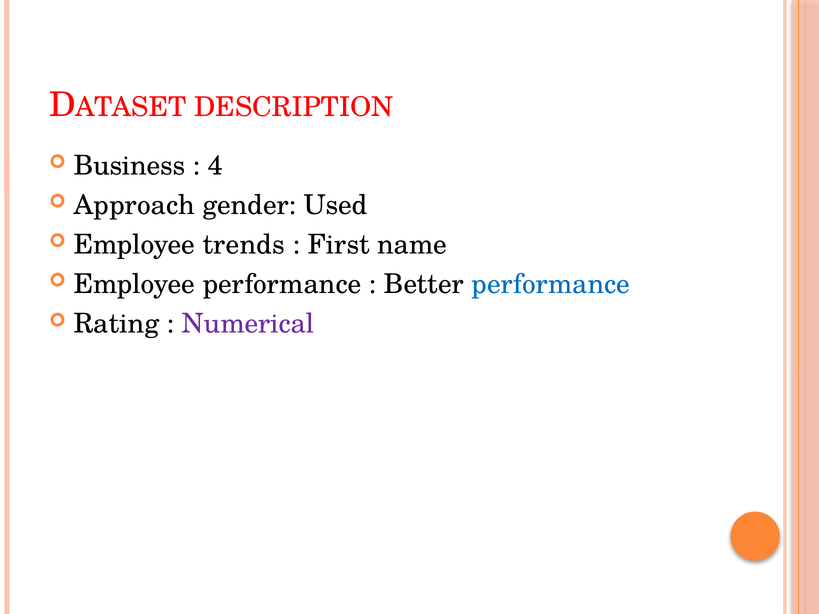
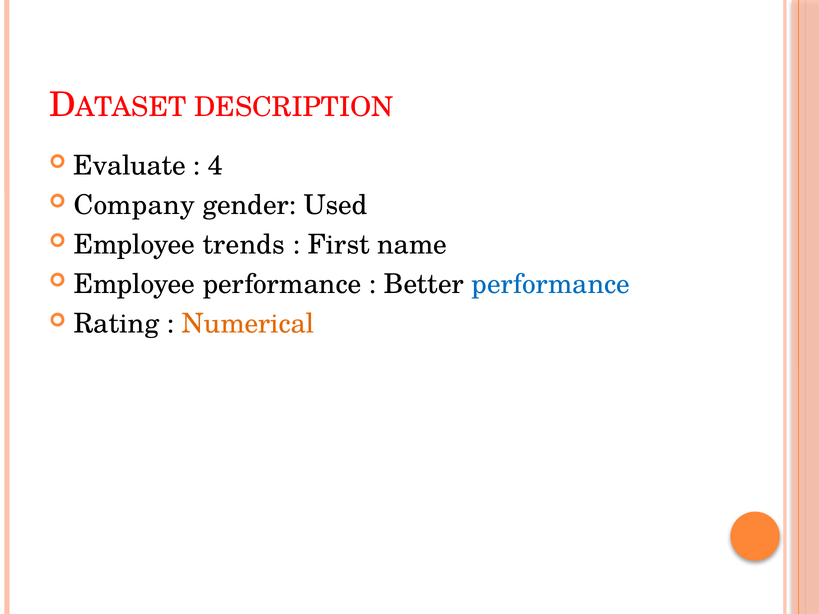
Business: Business -> Evaluate (129, 166)
Approach: Approach -> Company (134, 205)
Numerical colour: purple -> orange (248, 324)
